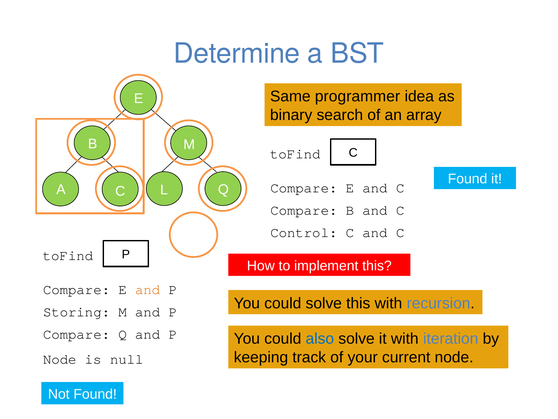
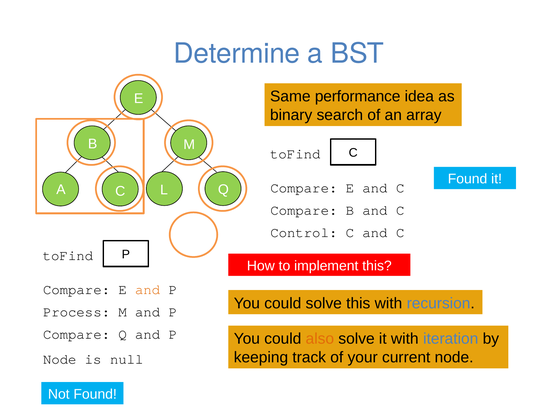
programmer: programmer -> performance (358, 96)
Storing: Storing -> Process (77, 312)
also colour: blue -> orange (320, 338)
